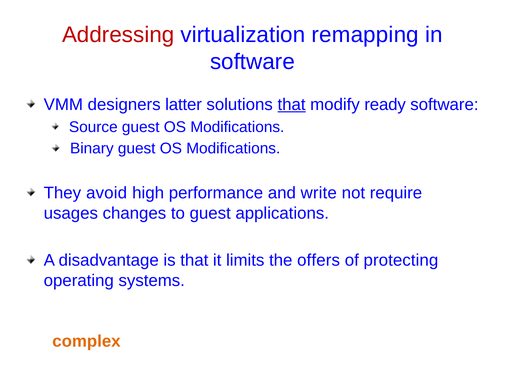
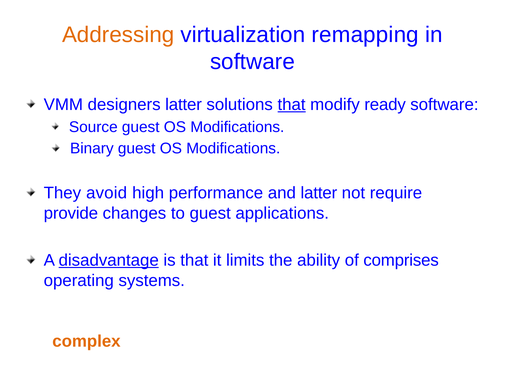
Addressing colour: red -> orange (118, 35)
and write: write -> latter (319, 193)
usages: usages -> provide (71, 213)
disadvantage underline: none -> present (109, 260)
offers: offers -> ability (319, 260)
protecting: protecting -> comprises (401, 260)
